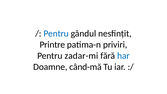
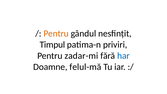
Pentru colour: blue -> orange (56, 33)
Printre: Printre -> Timpul (52, 45)
când-mă: când-mă -> felul-mă (85, 67)
